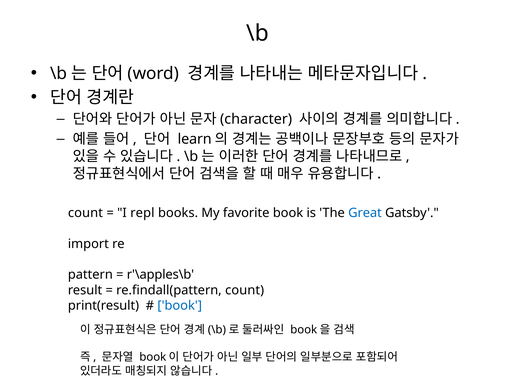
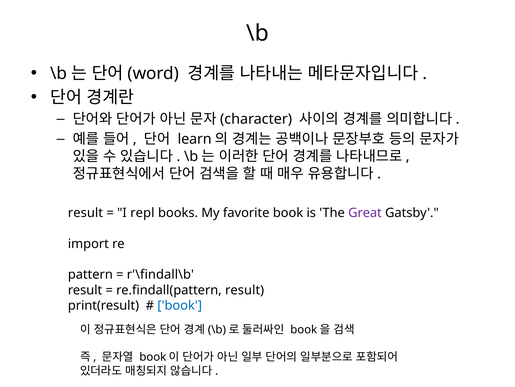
count: count -> result (85, 212)
Great colour: blue -> purple (365, 212)
r'\apples\b: r'\apples\b -> r'\findall\b (160, 274)
re.findall(pattern count: count -> result (245, 290)
